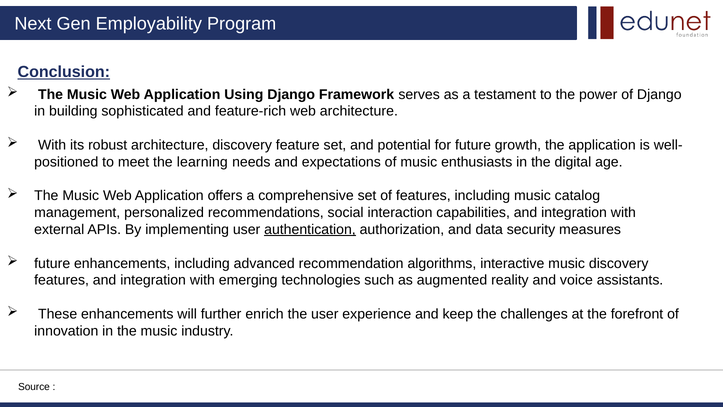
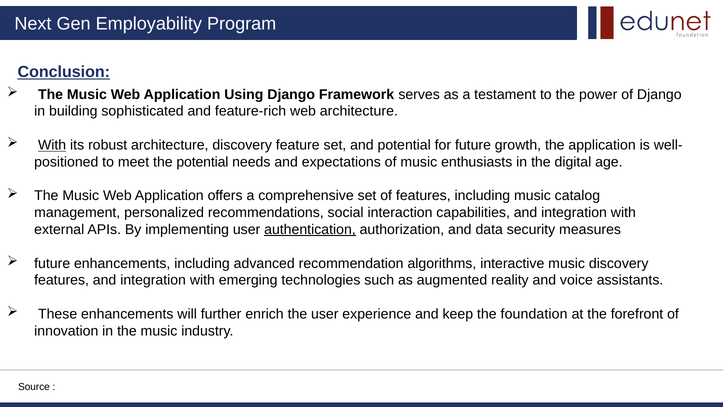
With underline: none -> present (52, 145)
the learning: learning -> potential (202, 162)
challenges: challenges -> foundation (534, 314)
